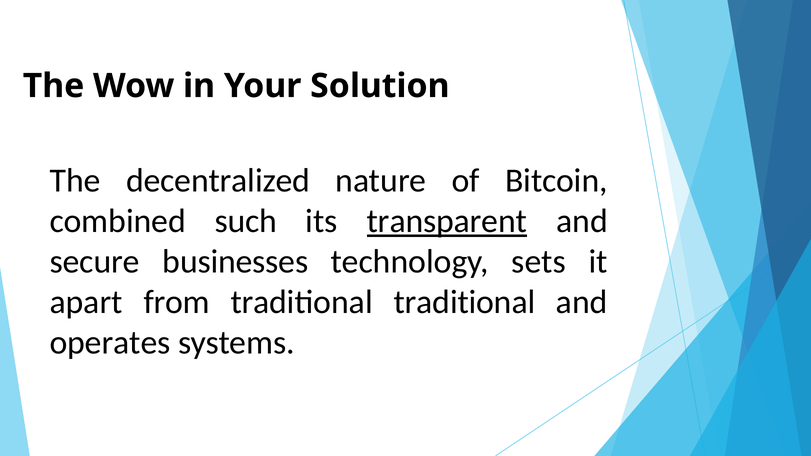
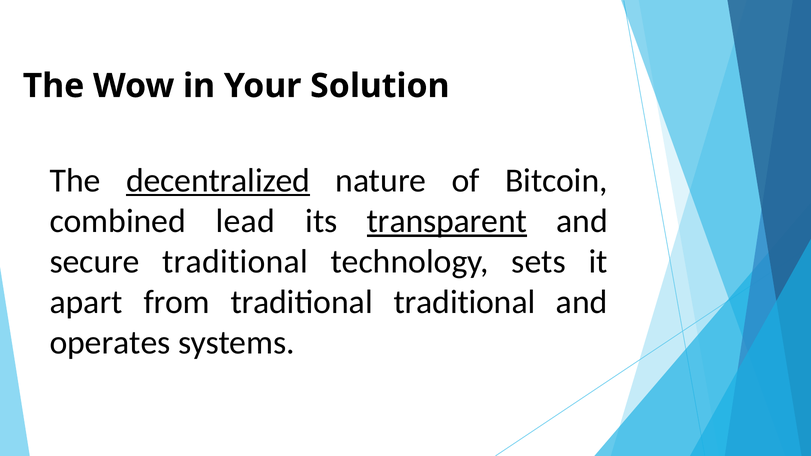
decentralized underline: none -> present (218, 181)
such: such -> lead (245, 221)
secure businesses: businesses -> traditional (235, 262)
